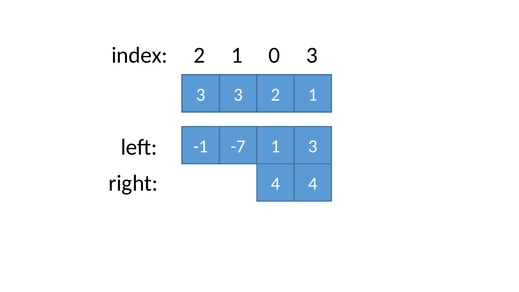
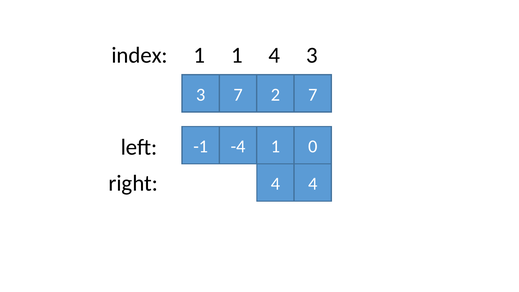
index 2: 2 -> 1 (199, 55)
1 0: 0 -> 4 (274, 55)
3 3: 3 -> 7 (238, 95)
1: 1 -> 7 (313, 95)
-7: -7 -> -4 (238, 146)
1 3: 3 -> 0 (313, 146)
